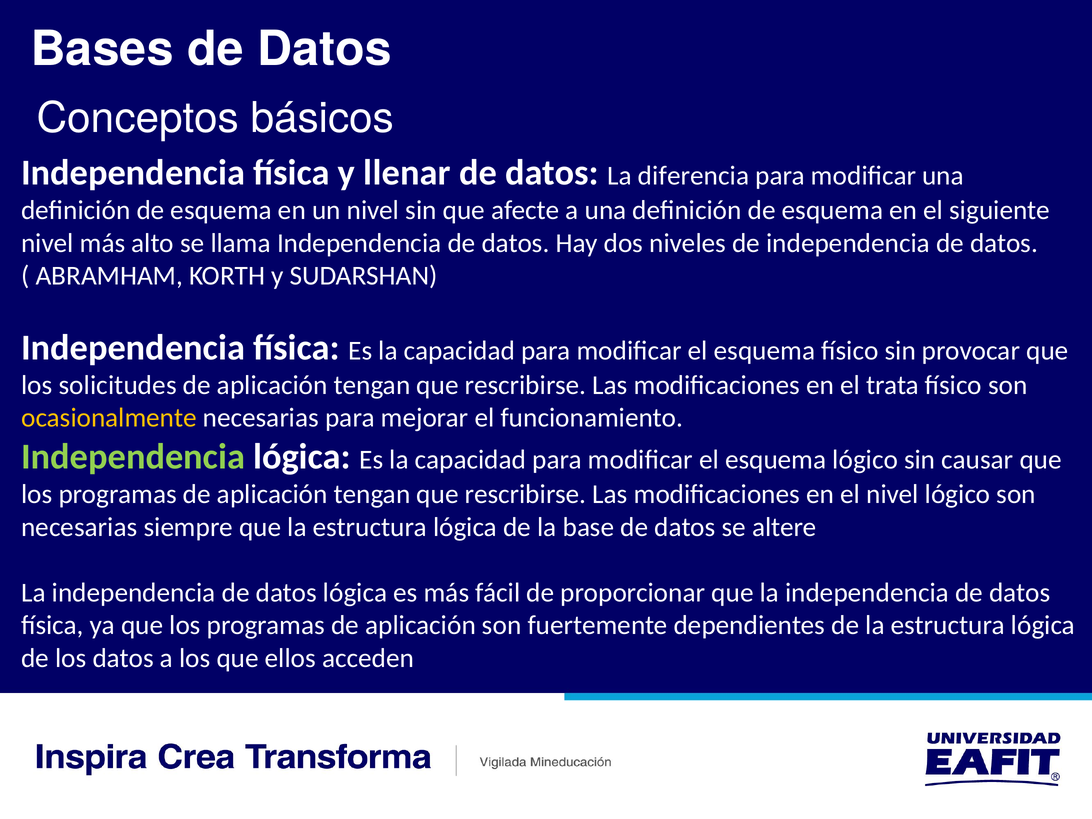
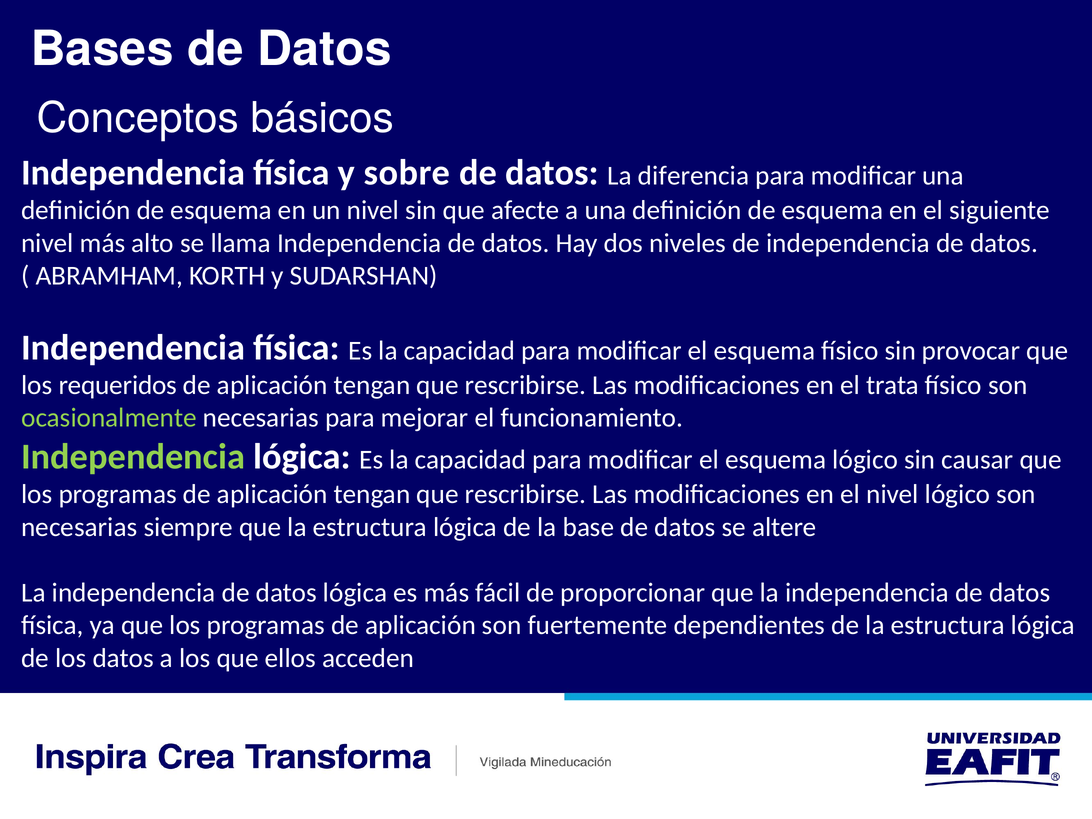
llenar: llenar -> sobre (407, 173)
solicitudes: solicitudes -> requeridos (118, 385)
ocasionalmente colour: yellow -> light green (109, 418)
